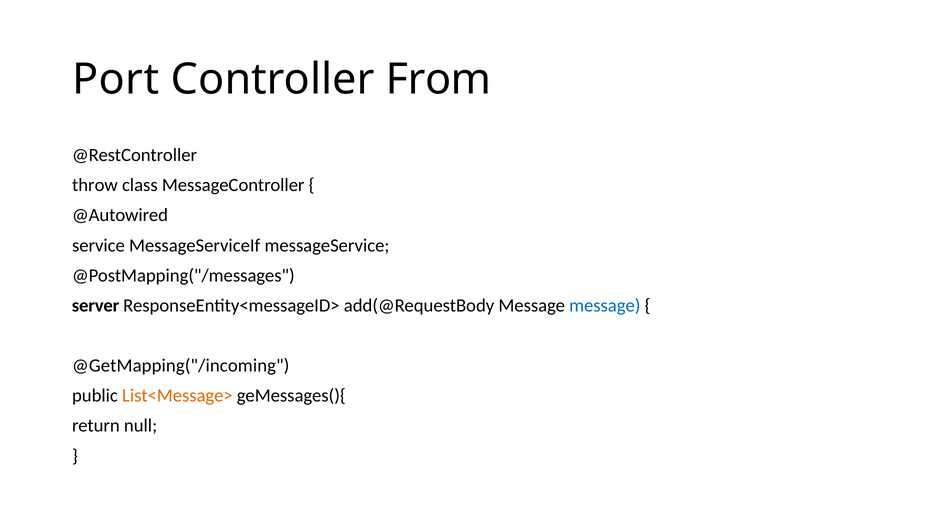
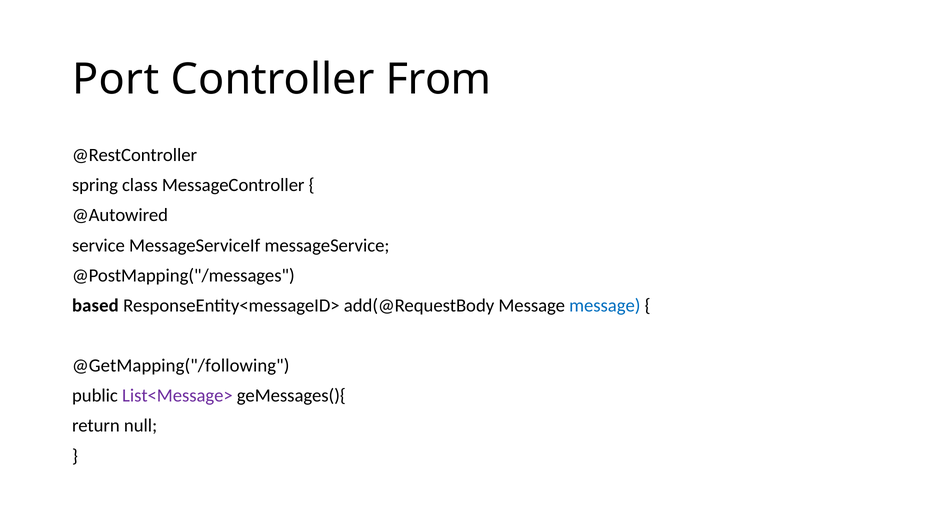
throw: throw -> spring (95, 185)
server: server -> based (95, 305)
@GetMapping("/incoming: @GetMapping("/incoming -> @GetMapping("/following (181, 365)
List<Message> colour: orange -> purple (177, 395)
